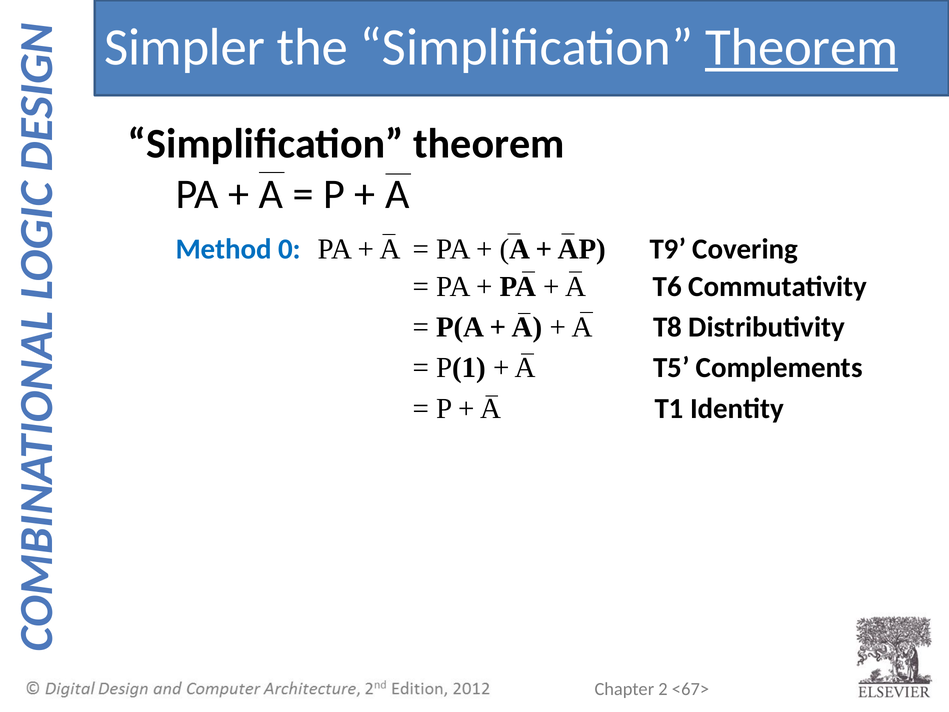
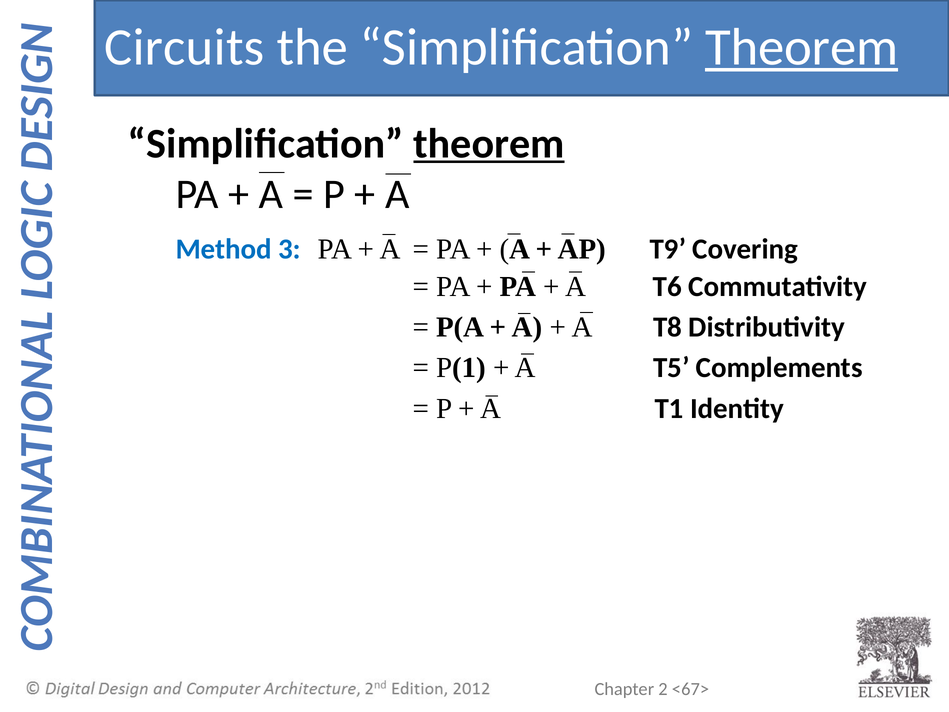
Simpler: Simpler -> Circuits (184, 47)
theorem underline: none -> present (489, 144)
0: 0 -> 3 (290, 249)
